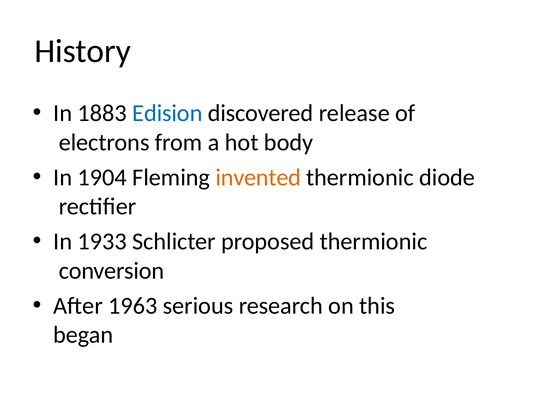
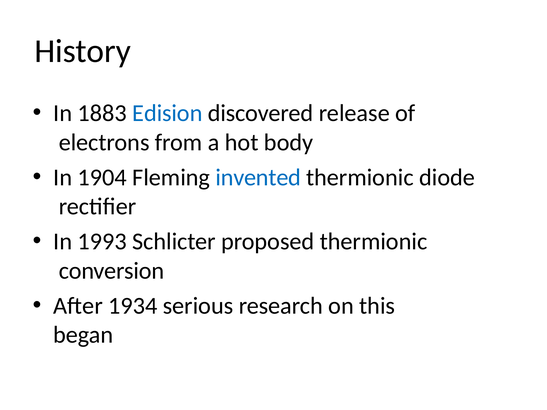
invented colour: orange -> blue (258, 177)
1933: 1933 -> 1993 (102, 242)
1963: 1963 -> 1934 (133, 306)
